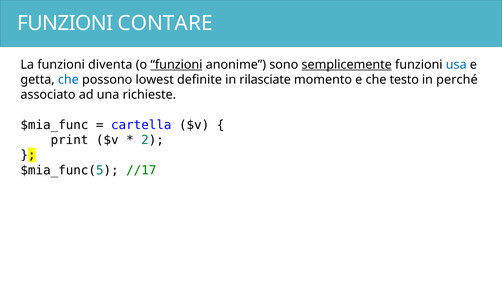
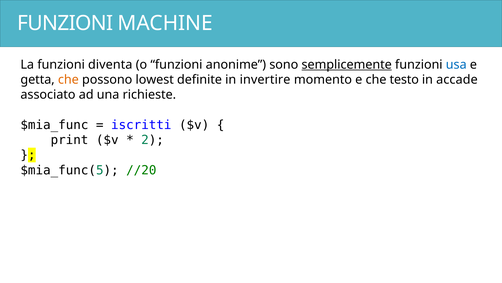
CONTARE: CONTARE -> MACHINE (165, 23)
funzioni underline: present -> none (176, 64)
che colour: blue -> orange (68, 79)
rilasciate: rilasciate -> invertire (265, 79)
perché: perché -> accade (457, 79)
cartella: cartella -> iscritti (141, 125)
//17: //17 -> //20 (141, 170)
